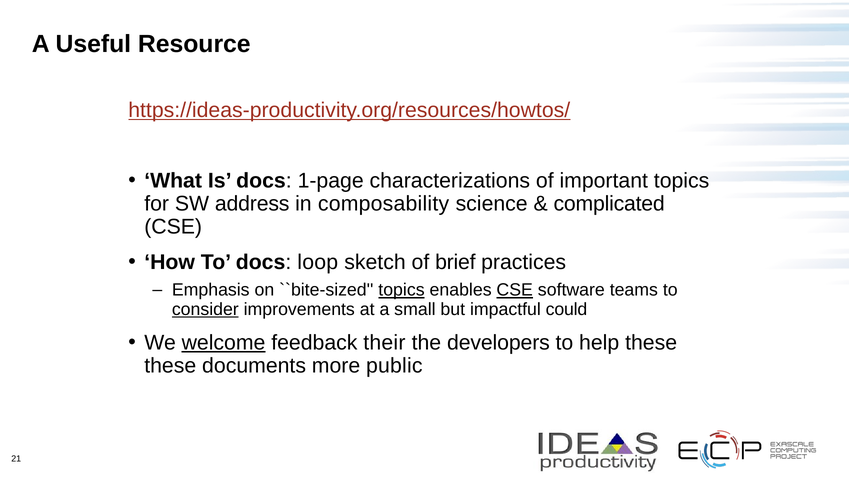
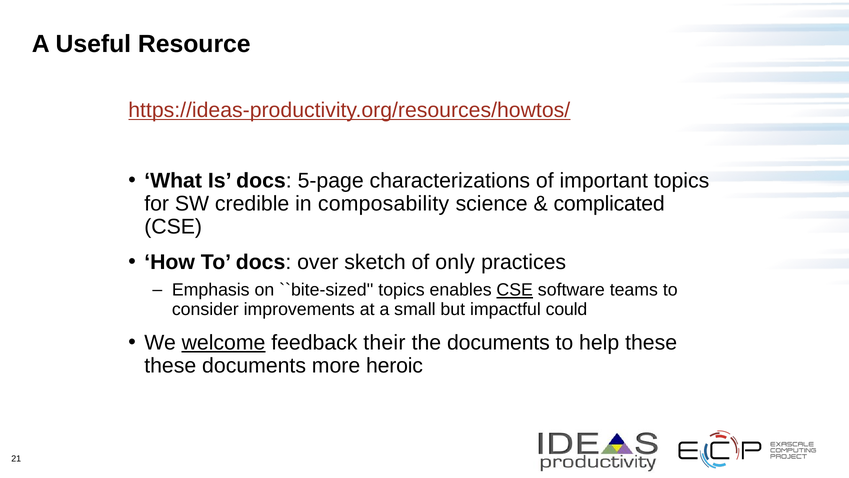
1-page: 1-page -> 5-page (331, 181)
address: address -> credible (252, 204)
loop: loop -> over (318, 262)
brief: brief -> only (455, 262)
topics underline: present -> none (401, 290)
consider underline: present -> none (205, 309)
the developers: developers -> documents (498, 342)
public: public -> heroic (395, 365)
